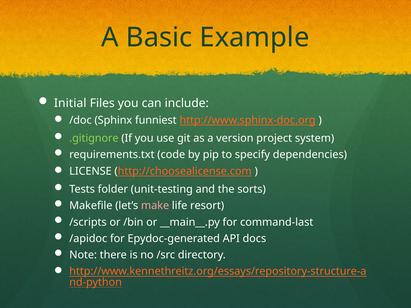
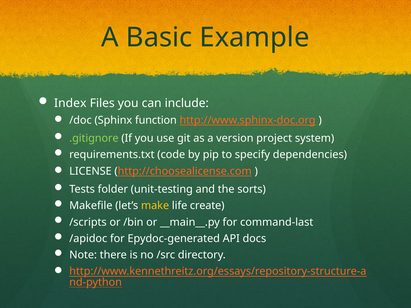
Initial: Initial -> Index (70, 103)
funniest: funniest -> function (156, 120)
make colour: pink -> yellow (155, 206)
resort: resort -> create (207, 206)
